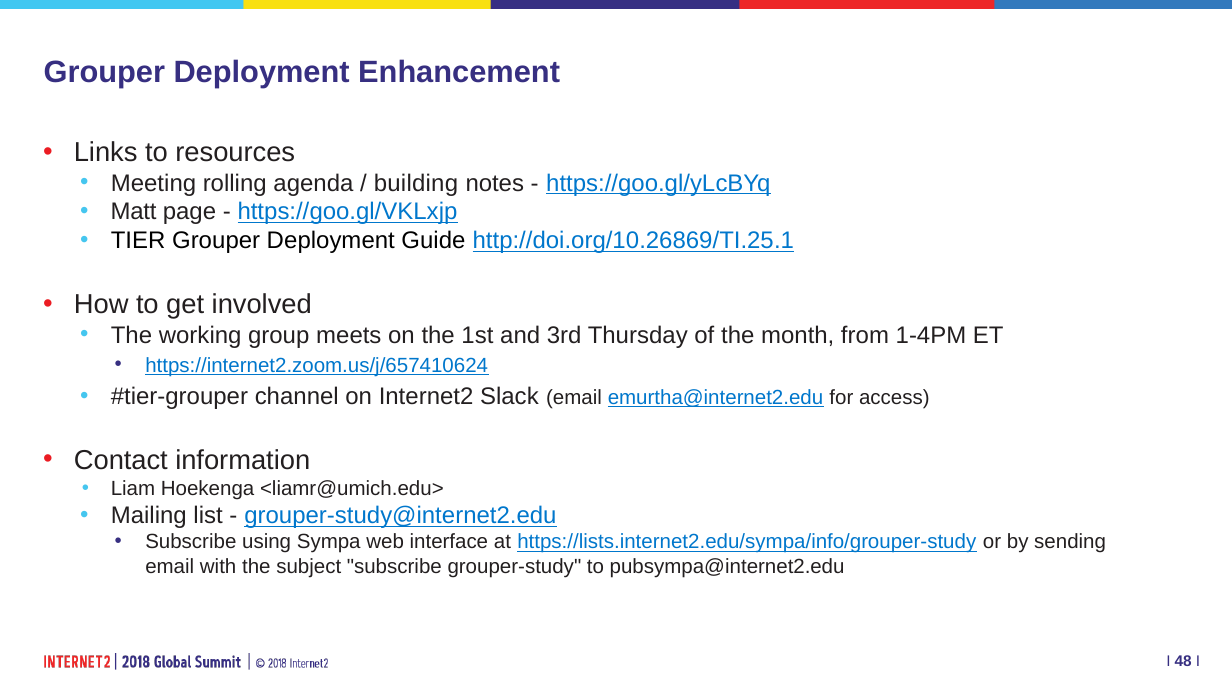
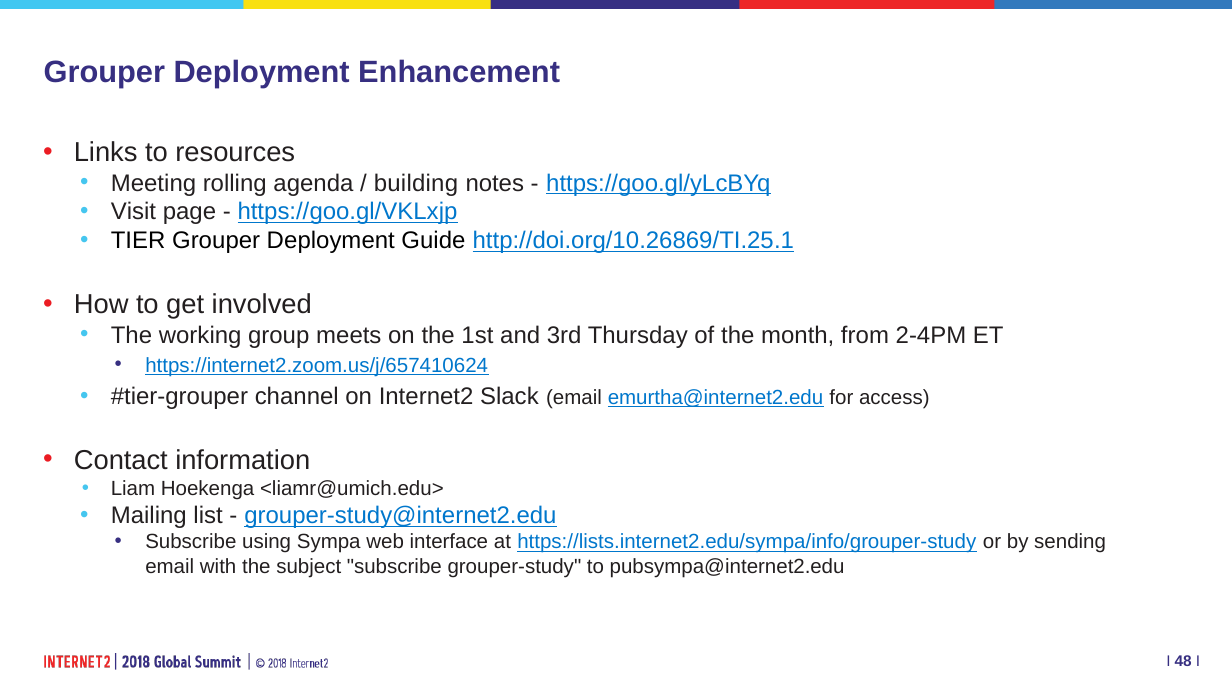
Matt: Matt -> Visit (133, 212)
1-4PM: 1-4PM -> 2-4PM (931, 335)
